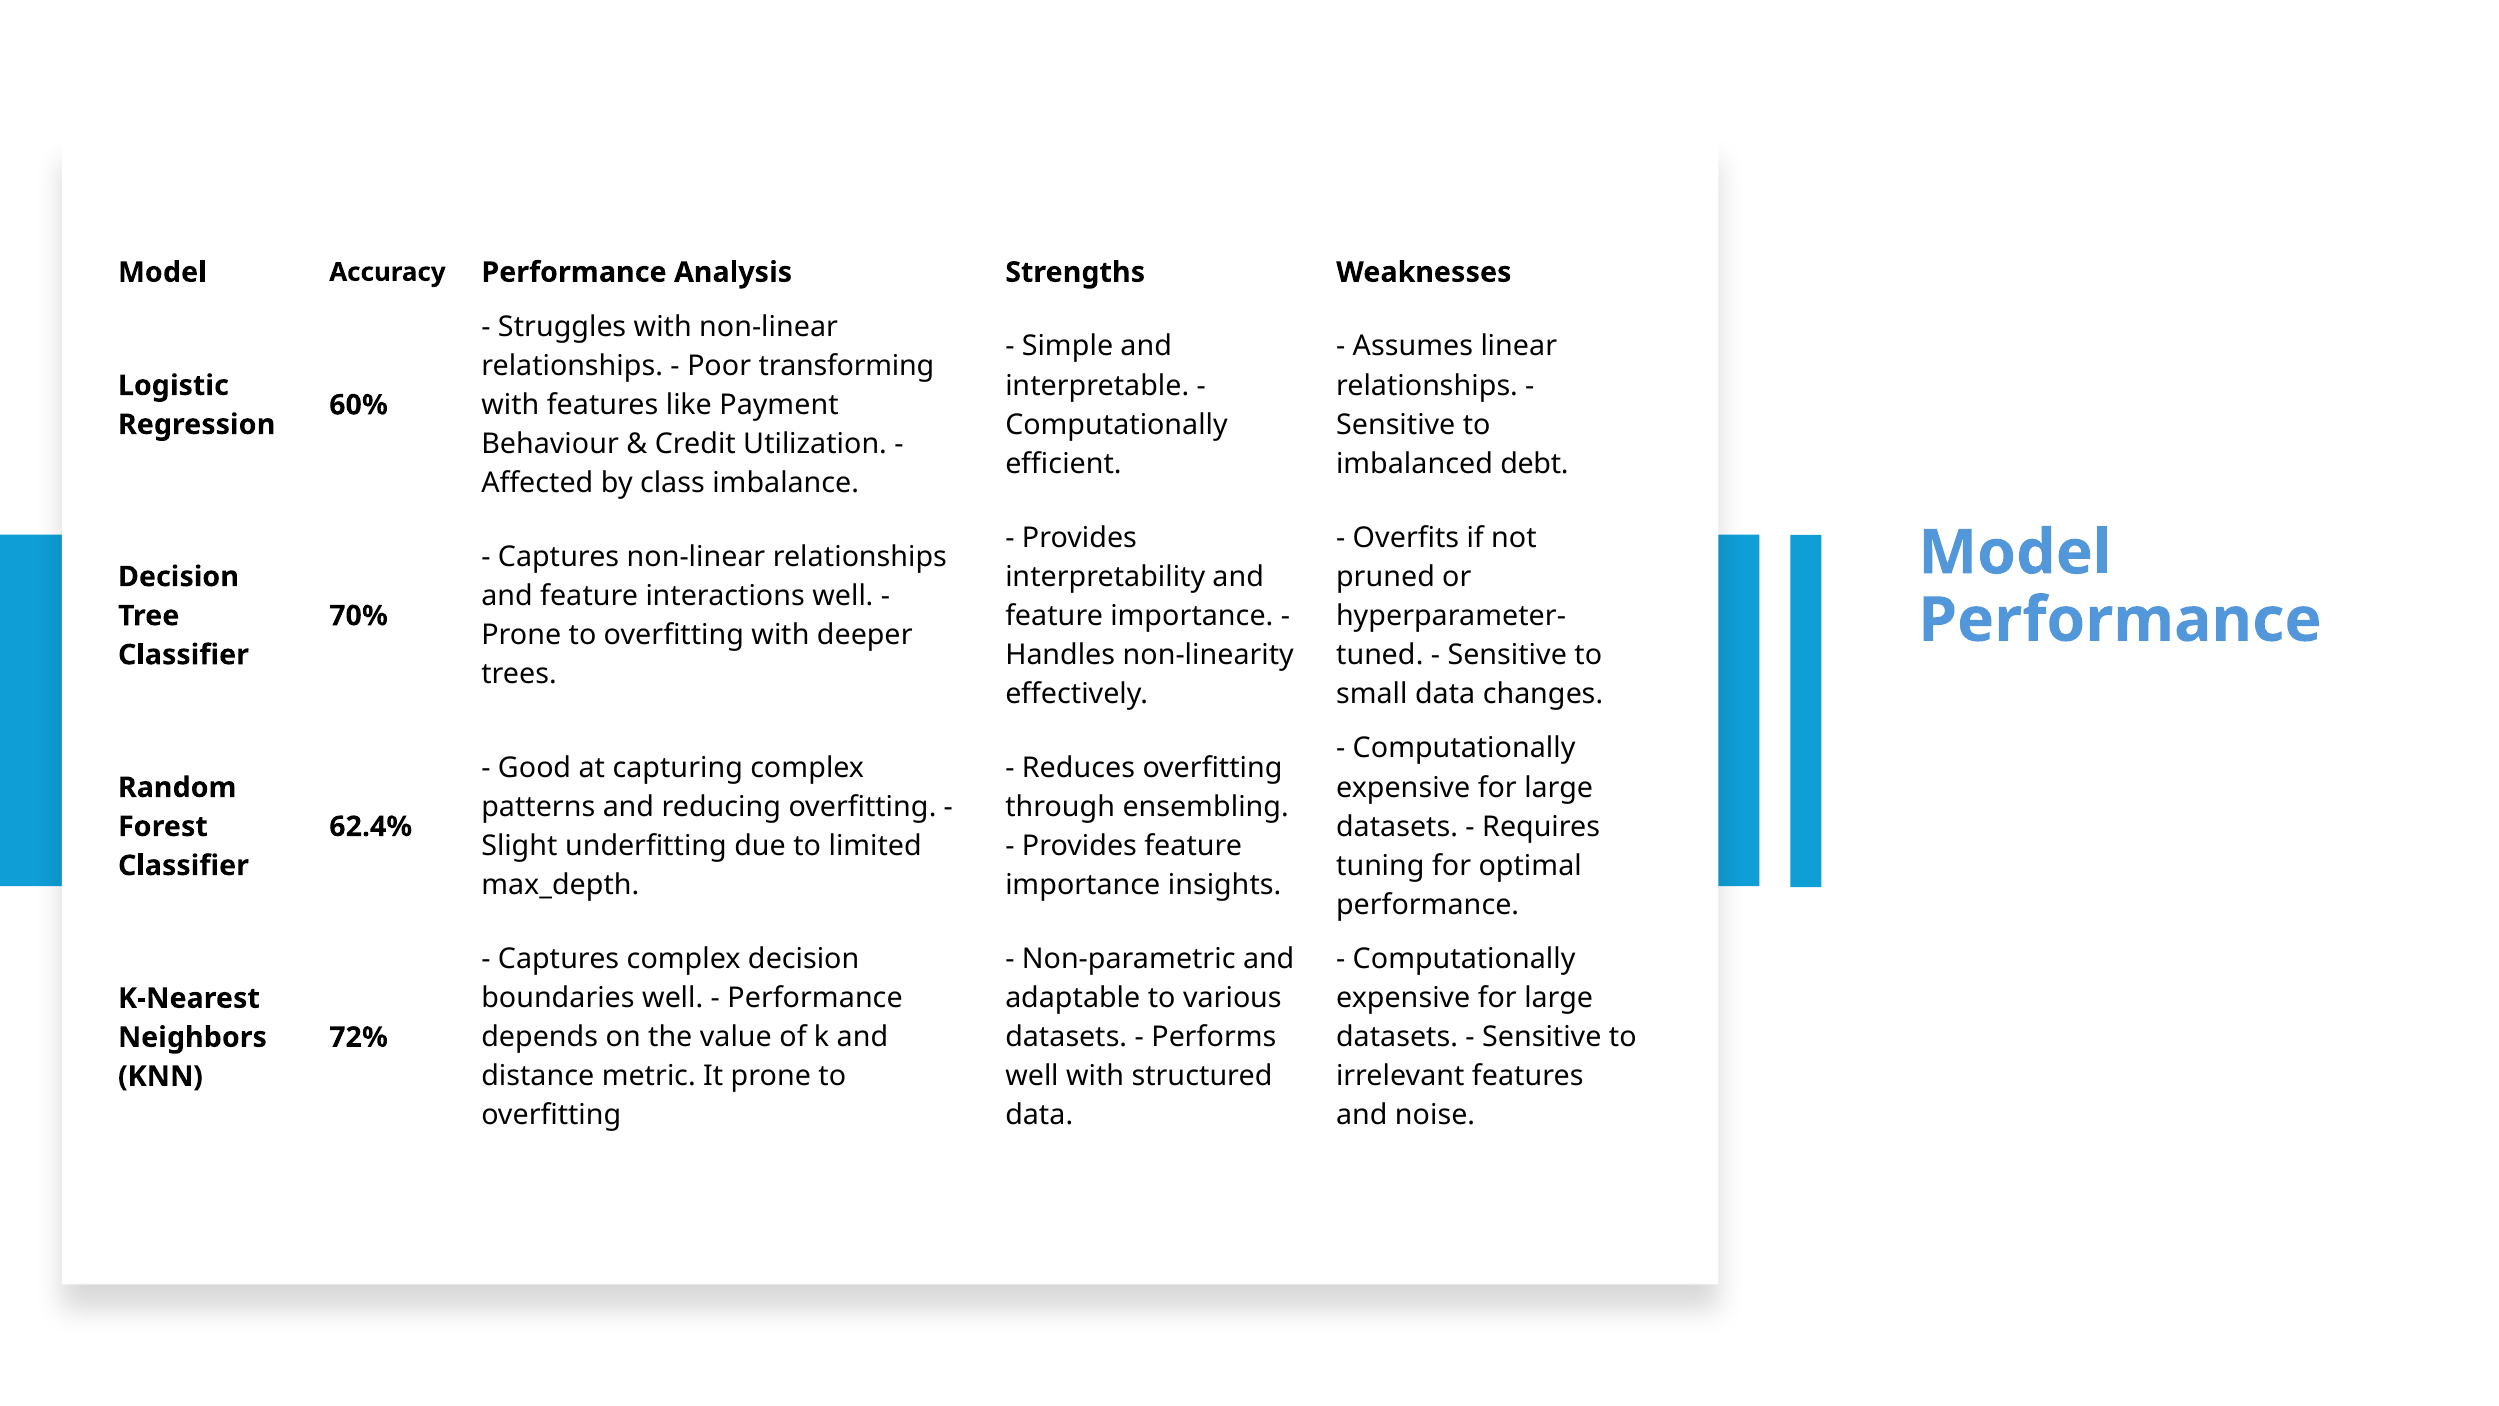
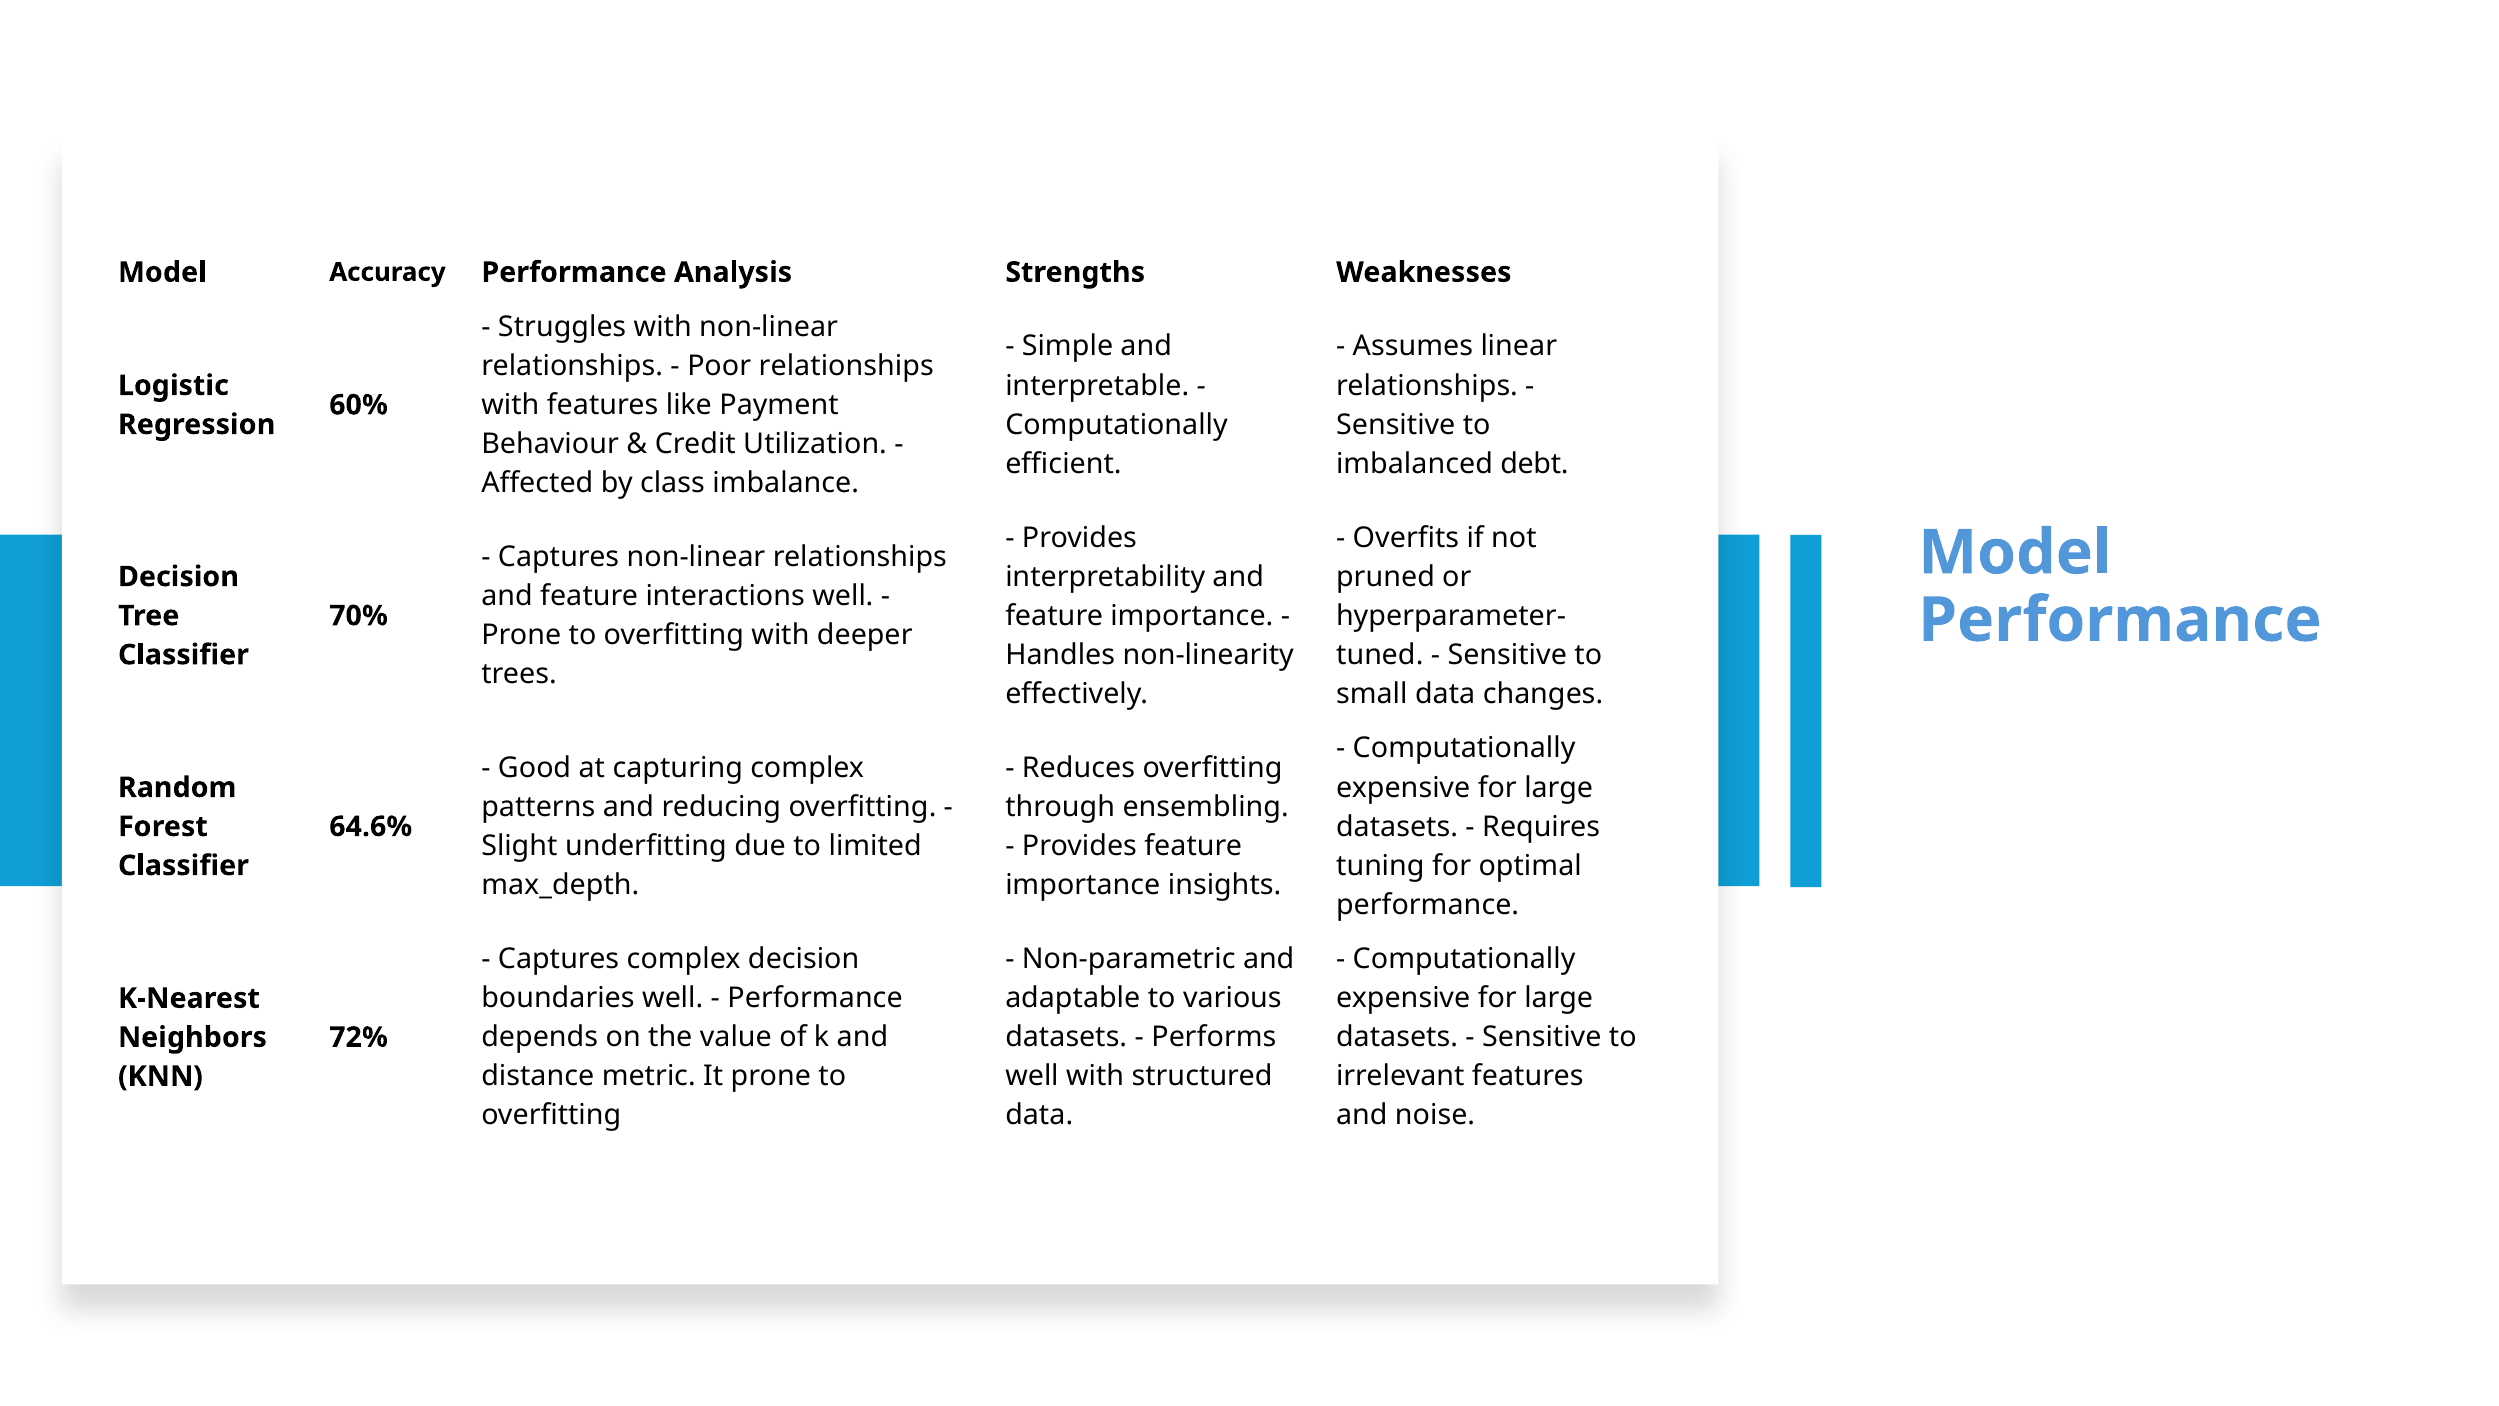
Poor transforming: transforming -> relationships (846, 366)
62.4%: 62.4% -> 64.6% (371, 826)
